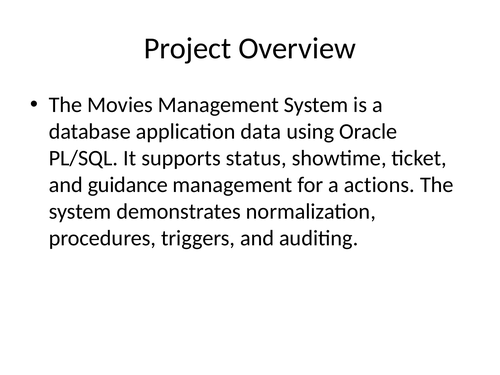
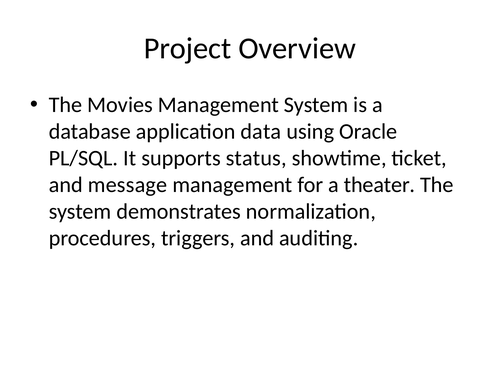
guidance: guidance -> message (128, 185)
actions: actions -> theater (380, 185)
